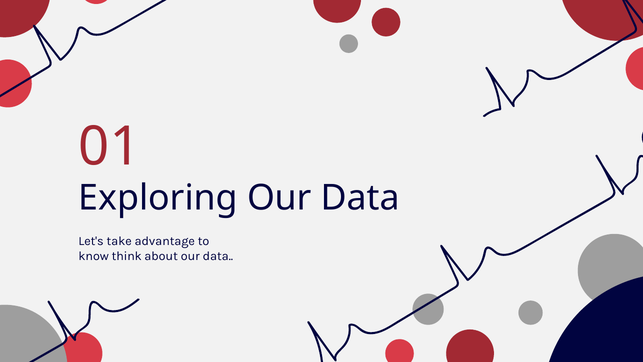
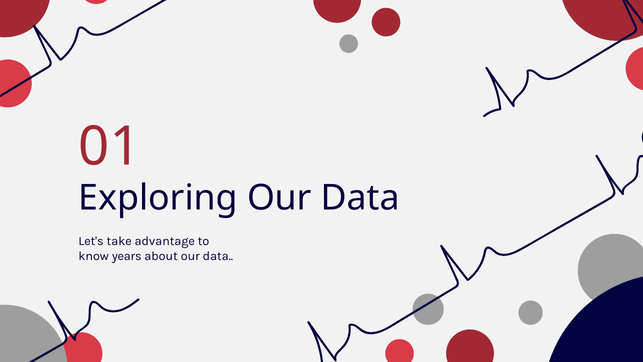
think: think -> years (127, 256)
